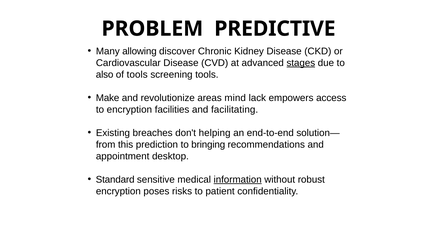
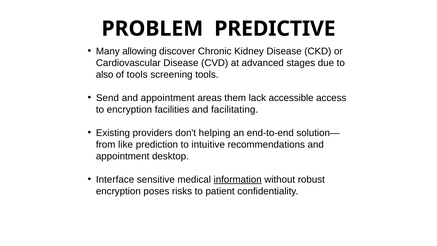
stages underline: present -> none (301, 63)
Make: Make -> Send (107, 98)
revolutionize: revolutionize -> appointment (168, 98)
mind: mind -> them (235, 98)
empowers: empowers -> accessible (291, 98)
breaches: breaches -> providers (153, 133)
this: this -> like (126, 144)
bringing: bringing -> intuitive (208, 144)
Standard: Standard -> Interface (115, 179)
